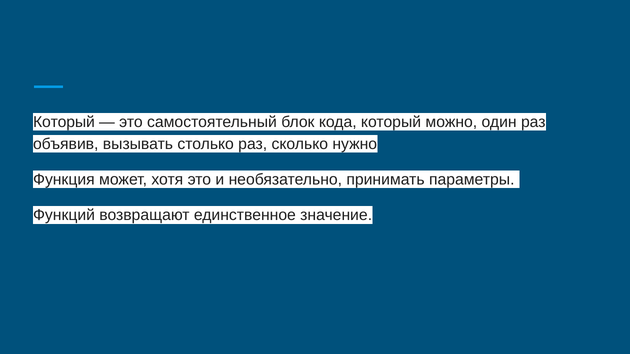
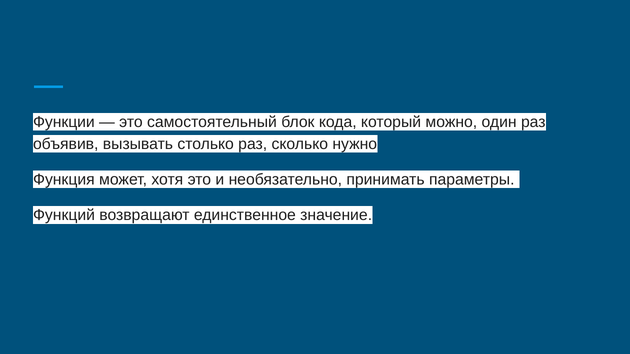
Который: Который -> Функции (64, 122)
